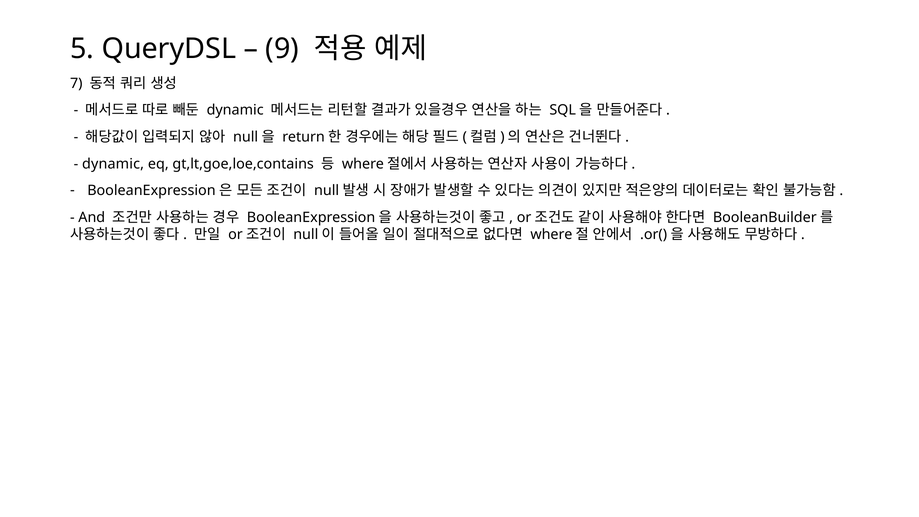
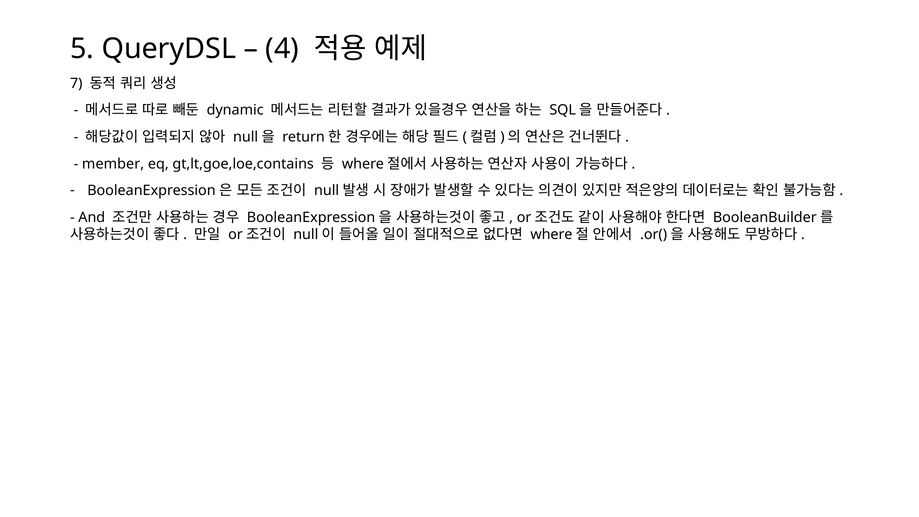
9: 9 -> 4 (282, 49)
dynamic: dynamic -> member (113, 164)
